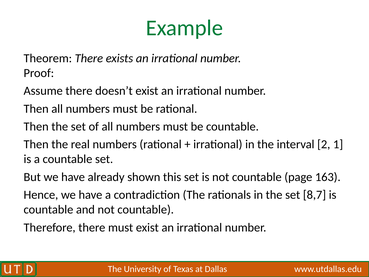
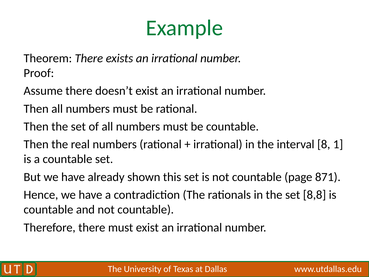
2: 2 -> 8 (324, 144)
163: 163 -> 871 (328, 177)
8,7: 8,7 -> 8,8 (314, 195)
